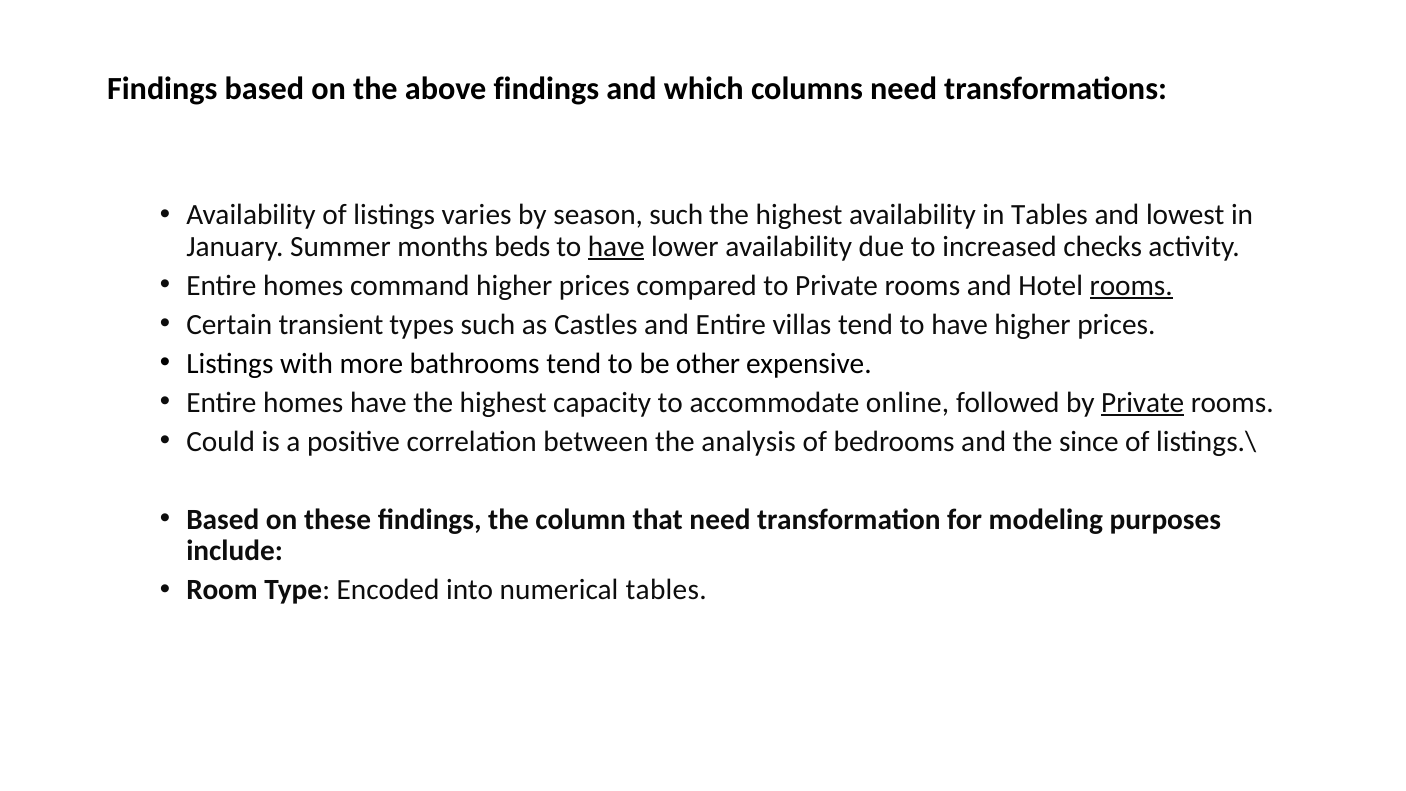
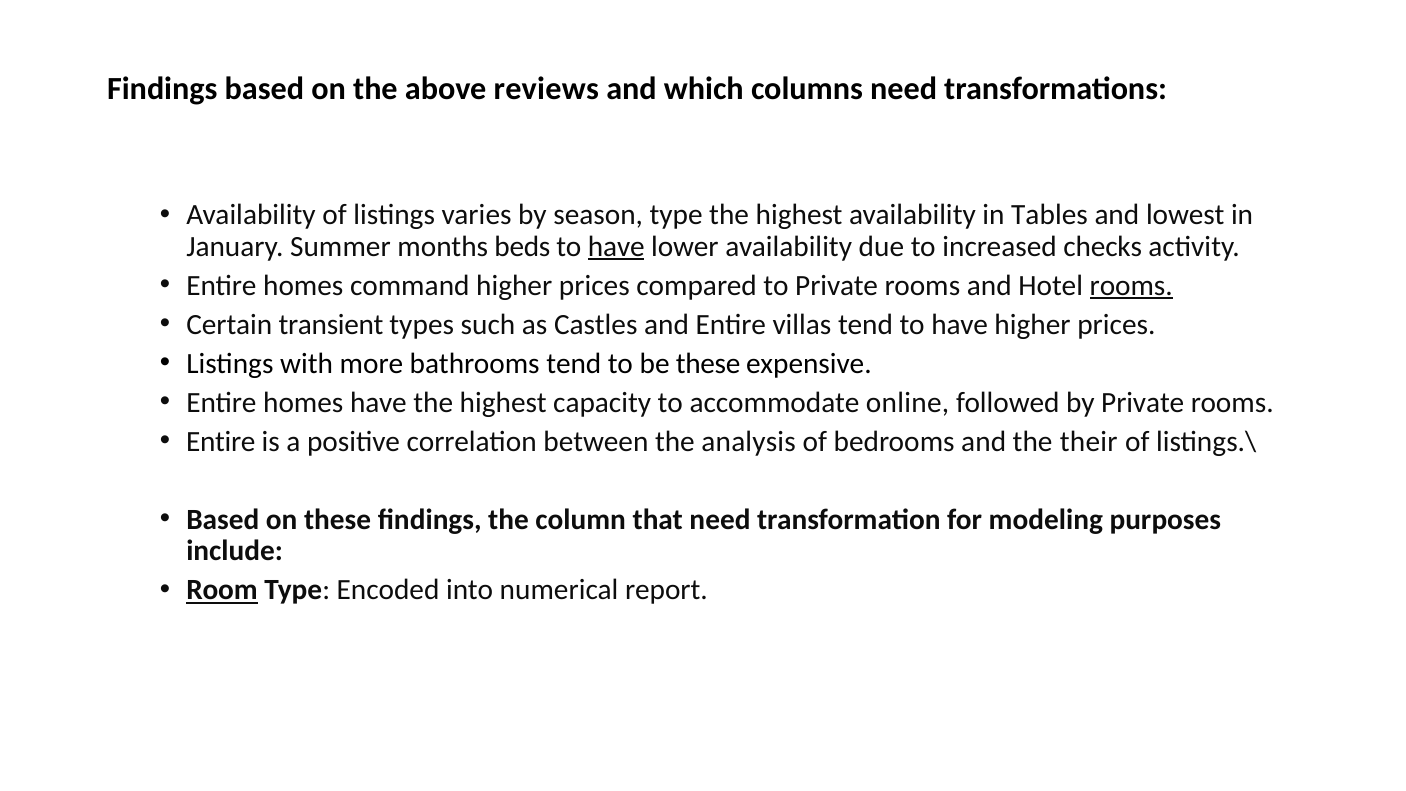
above findings: findings -> reviews (546, 89)
season such: such -> type (676, 215)
be other: other -> these (708, 363)
Private underline: present -> none (1143, 402)
Could: Could -> Entire (221, 441)
since: since -> their (1089, 441)
Room underline: none -> present (222, 590)
numerical tables: tables -> report (666, 590)
